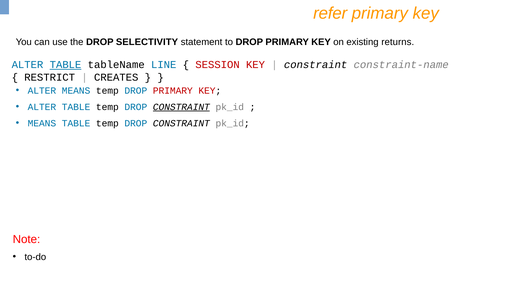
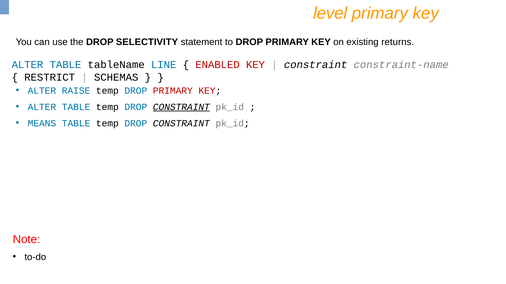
refer: refer -> level (330, 13)
TABLE underline: present -> none (66, 65)
SESSION: SESSION -> ENABLED (218, 65)
CREATES: CREATES -> SCHEMAS (116, 77)
ALTER MEANS: MEANS -> RAISE (76, 91)
